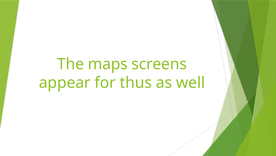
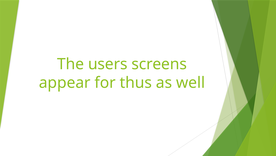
maps: maps -> users (108, 64)
